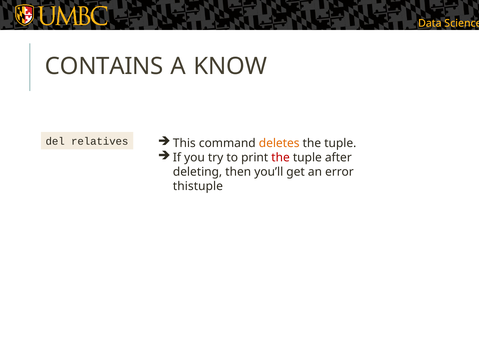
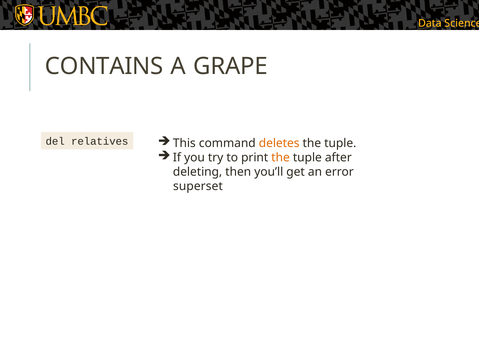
KNOW: KNOW -> GRAPE (230, 66)
the colour: red -> orange (281, 158)
thistuple: thistuple -> superset (198, 186)
